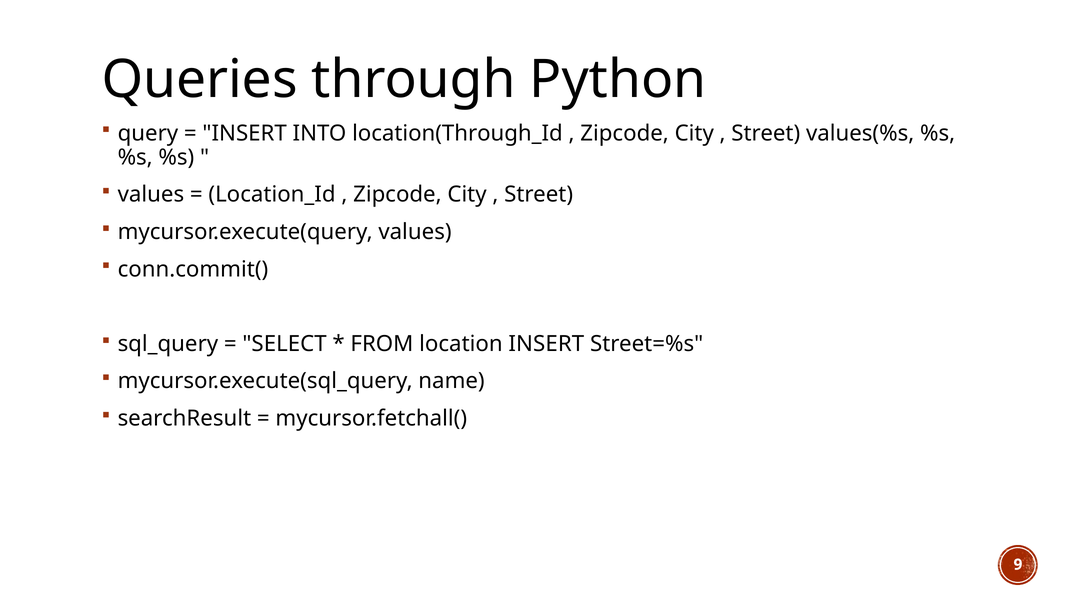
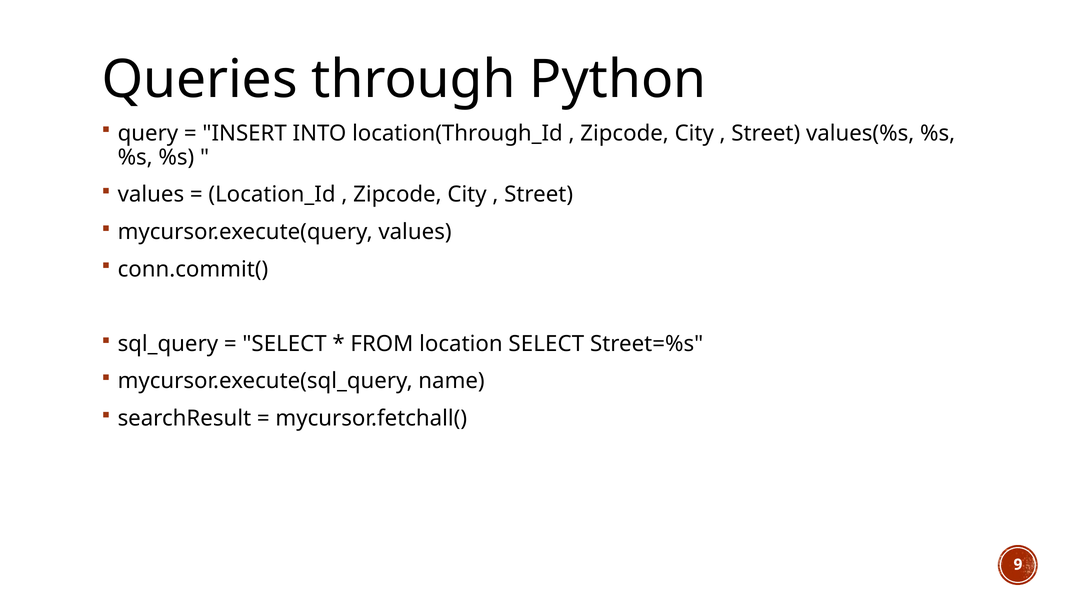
location INSERT: INSERT -> SELECT (546, 344)
